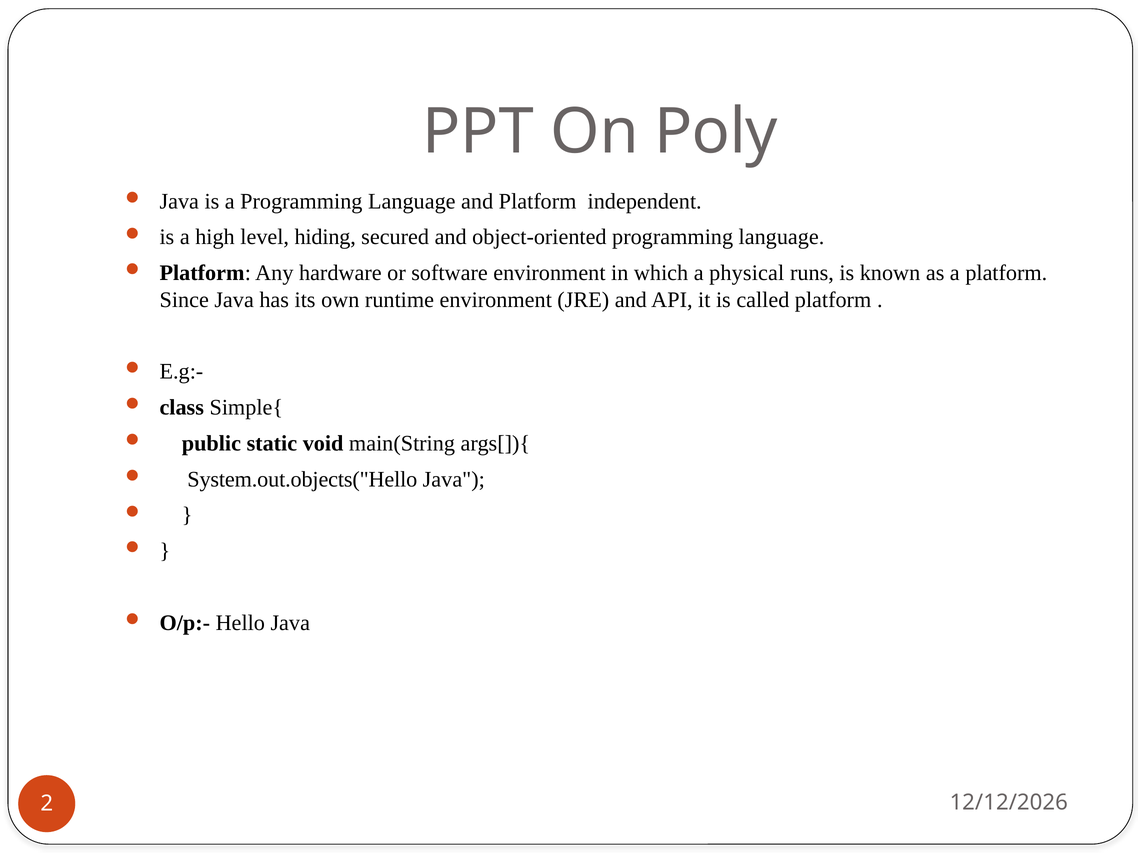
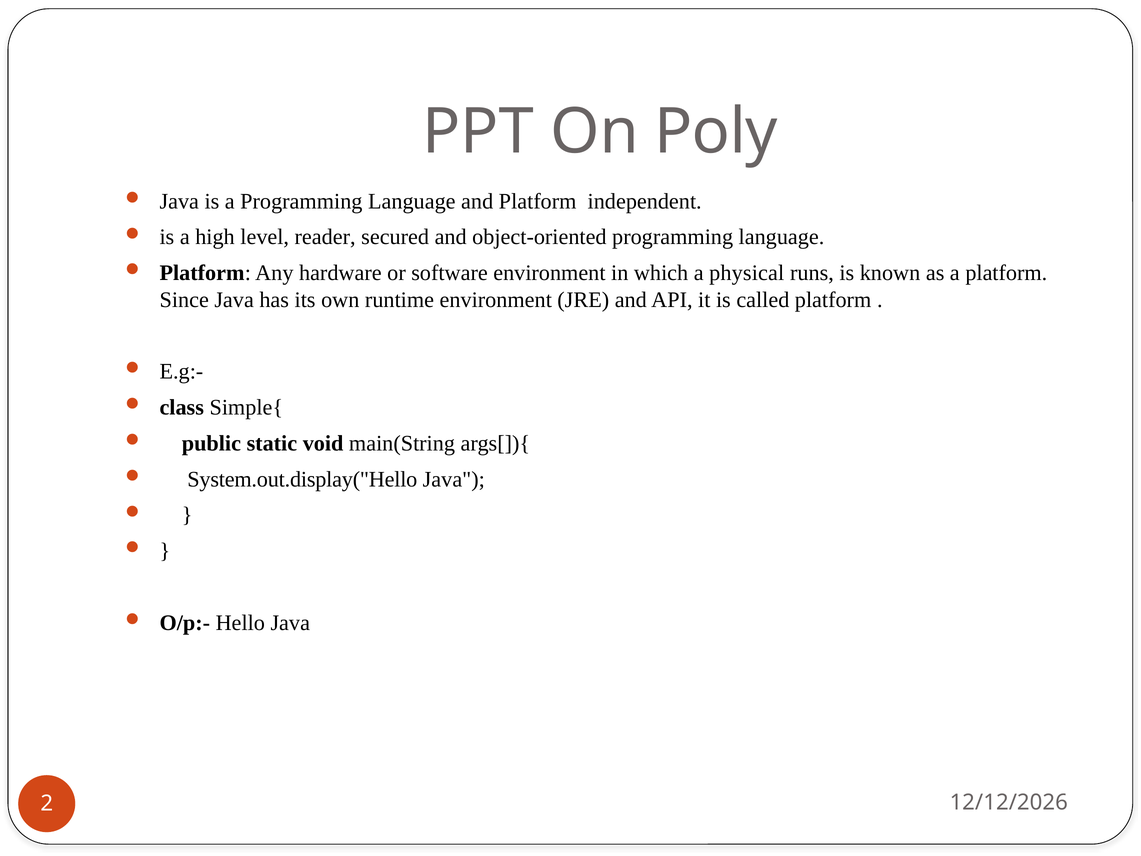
hiding: hiding -> reader (325, 237)
System.out.objects("Hello: System.out.objects("Hello -> System.out.display("Hello (302, 479)
